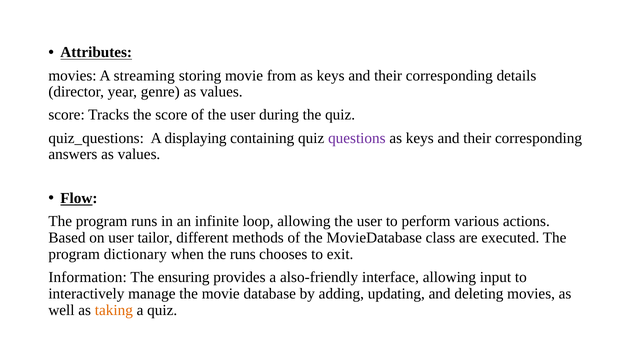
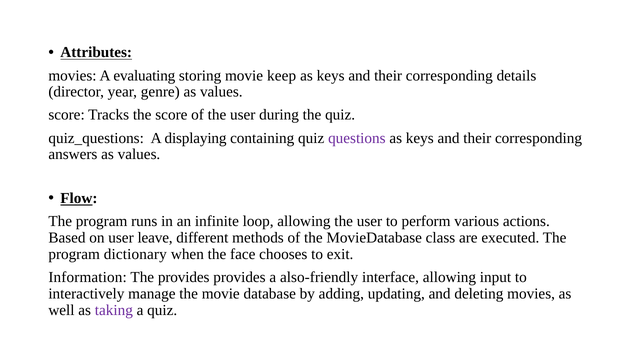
streaming: streaming -> evaluating (144, 76)
from: from -> keep (282, 76)
tailor: tailor -> leave (155, 238)
the runs: runs -> face (243, 254)
The ensuring: ensuring -> provides (184, 277)
taking colour: orange -> purple (114, 310)
